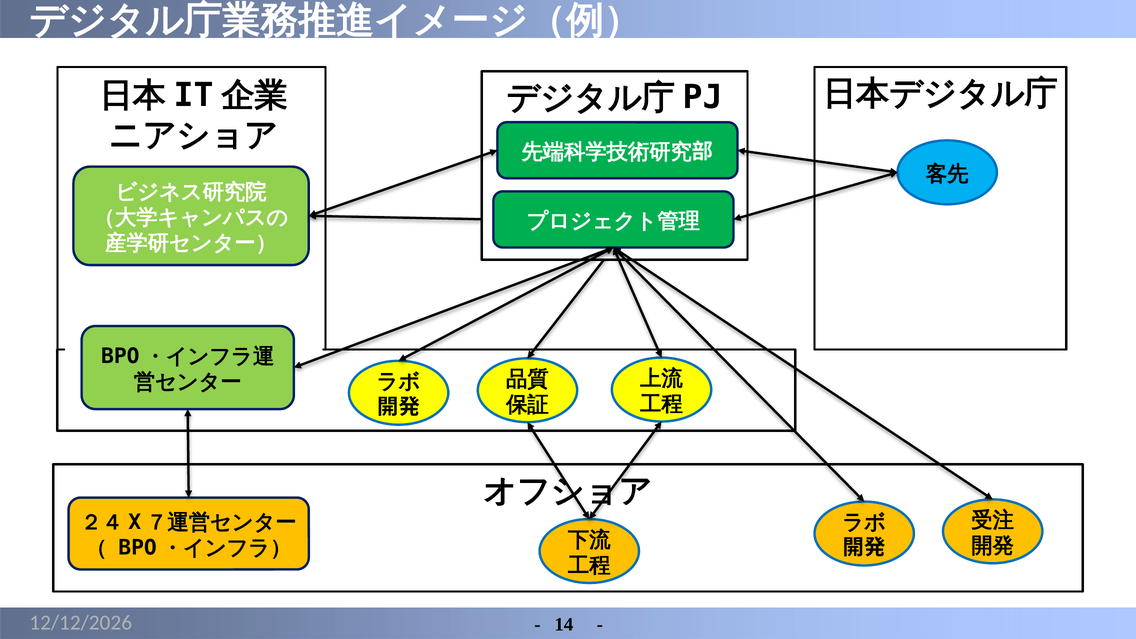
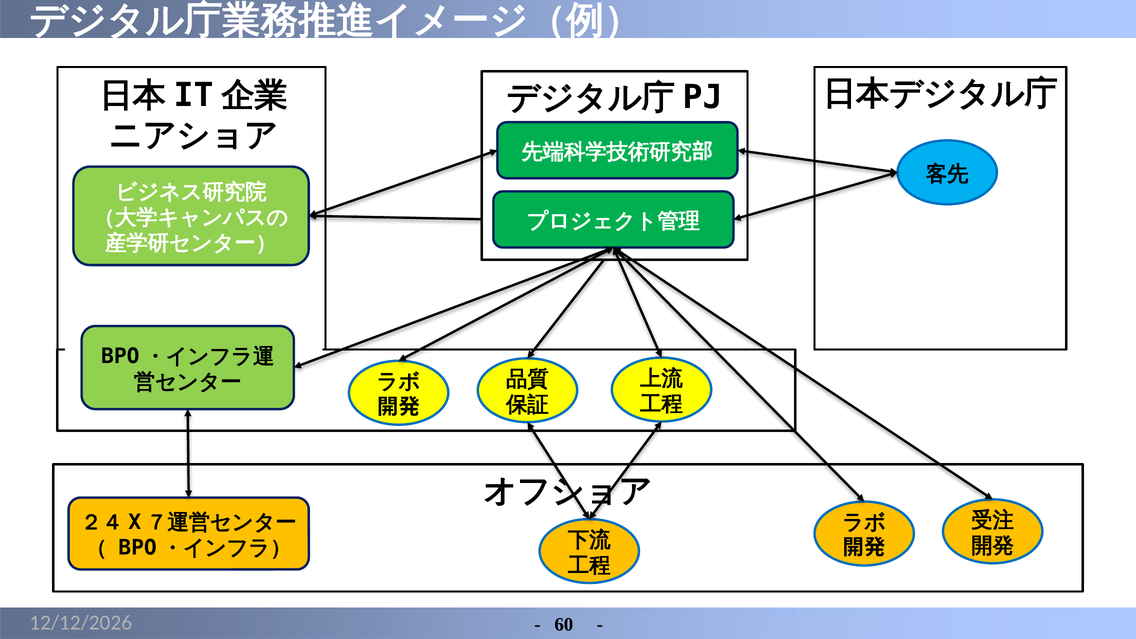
14: 14 -> 60 (564, 624)
